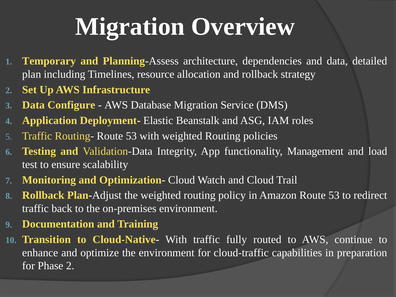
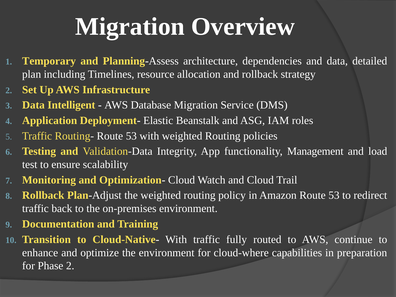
Configure: Configure -> Intelligent (71, 105)
cloud-traffic: cloud-traffic -> cloud-where (241, 253)
